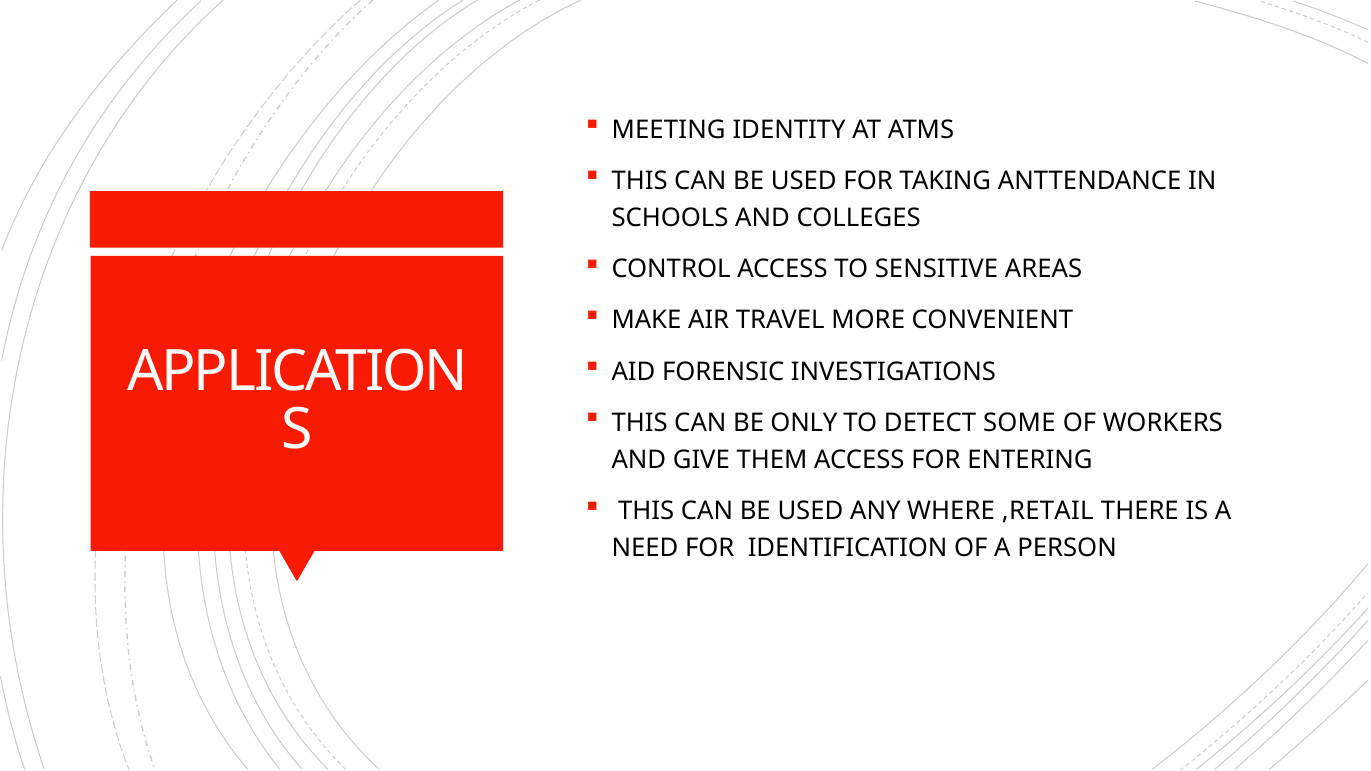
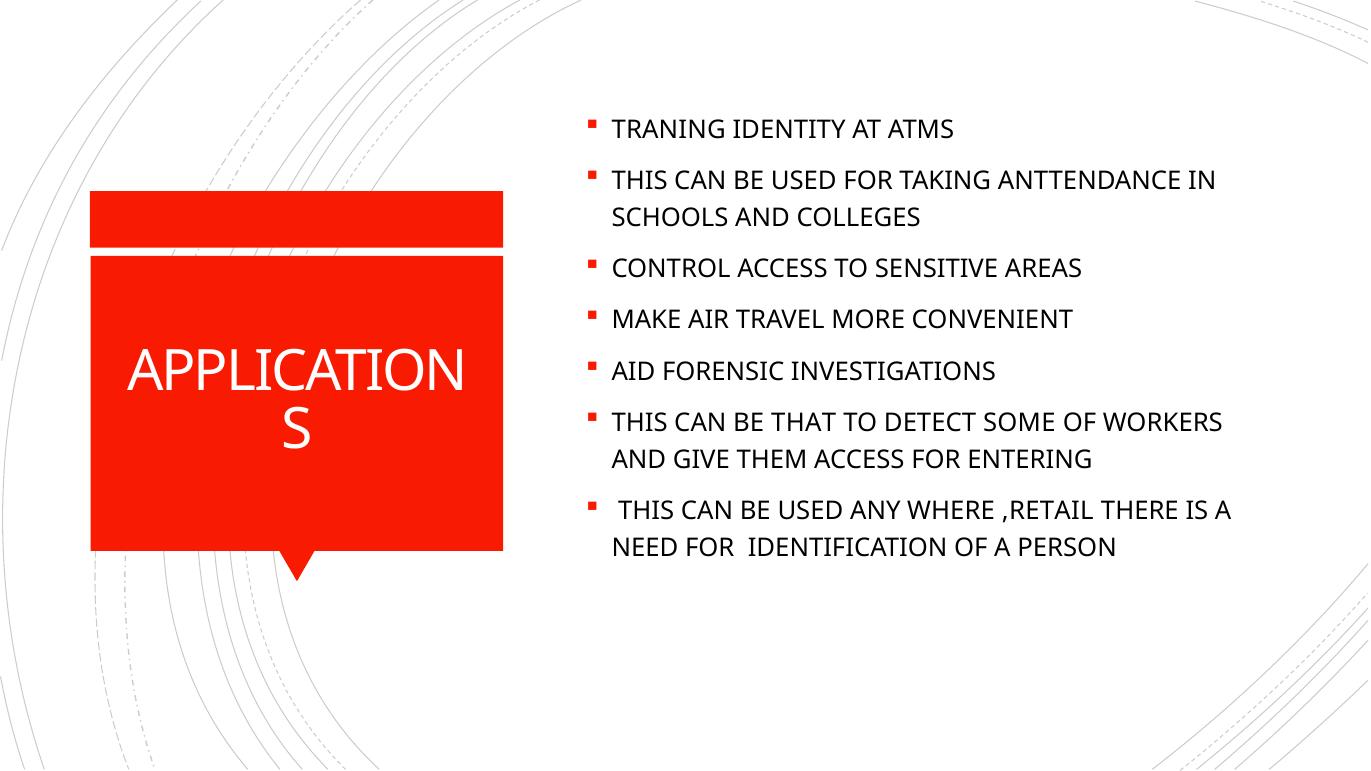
MEETING: MEETING -> TRANING (669, 130)
ONLY: ONLY -> THAT (804, 423)
